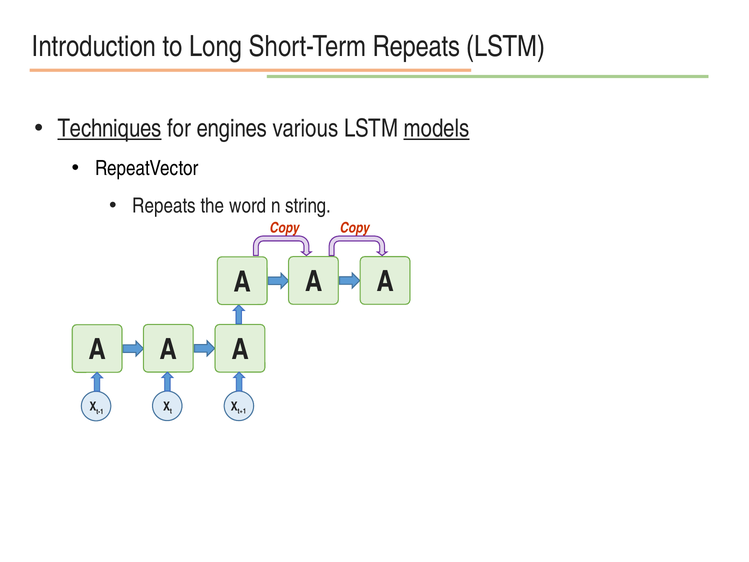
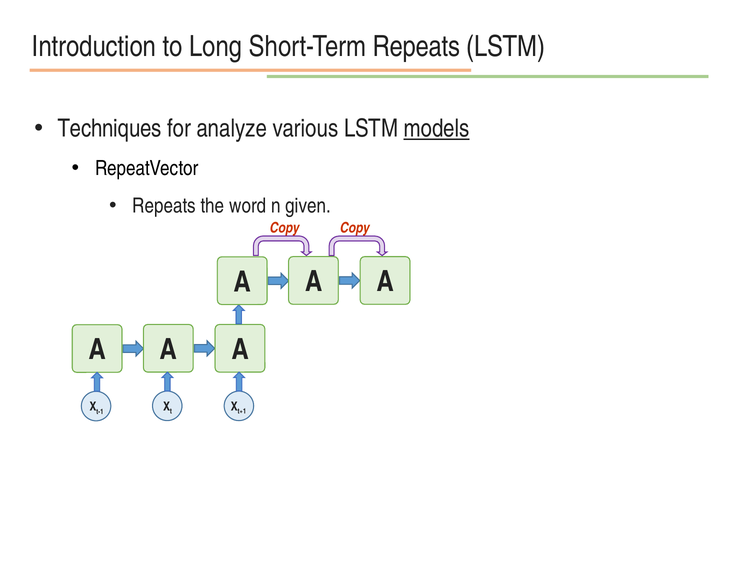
Techniques underline: present -> none (110, 129)
engines: engines -> analyze (232, 129)
string: string -> given (308, 206)
